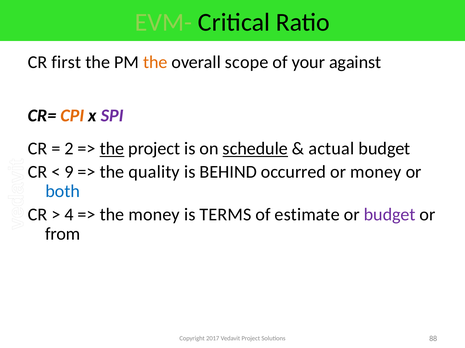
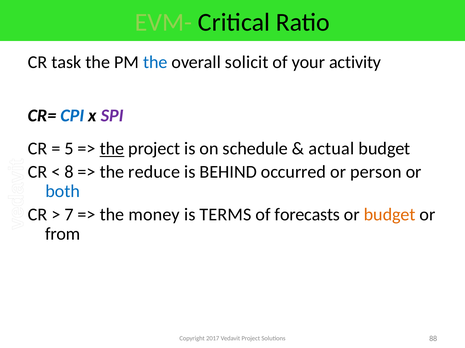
first: first -> task (66, 62)
the colour: orange -> blue (155, 62)
scope: scope -> solicit (247, 62)
against: against -> activity (355, 62)
CPI colour: orange -> blue (72, 116)
2: 2 -> 5 (69, 149)
schedule underline: present -> none (255, 149)
9: 9 -> 8 (69, 172)
quality: quality -> reduce (154, 172)
or money: money -> person (376, 172)
4: 4 -> 7 (69, 215)
estimate: estimate -> forecasts (307, 215)
budget colour: purple -> orange (390, 215)
